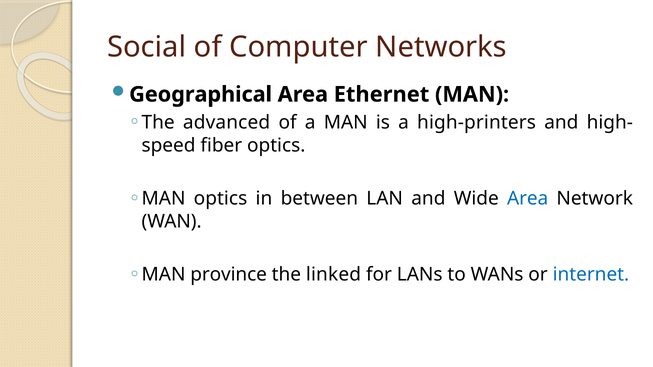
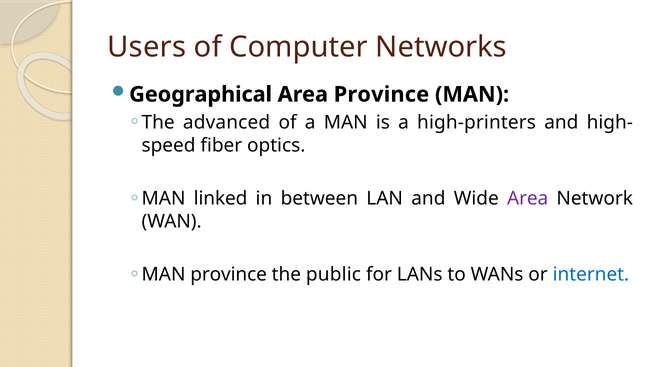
Social: Social -> Users (147, 47)
Area Ethernet: Ethernet -> Province (381, 95)
MAN optics: optics -> linked (221, 199)
Area colour: blue -> purple (528, 199)
linked: linked -> public (333, 275)
